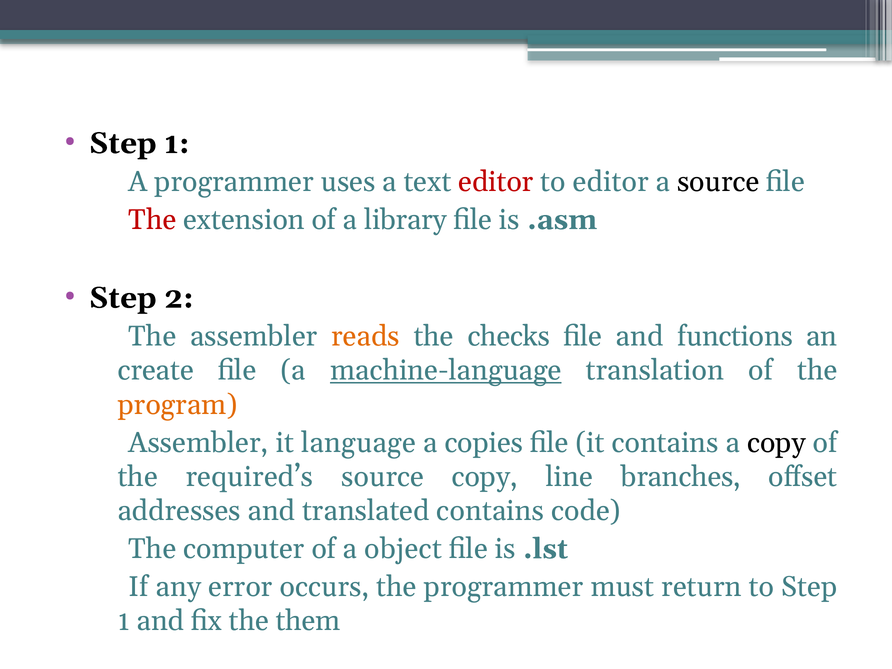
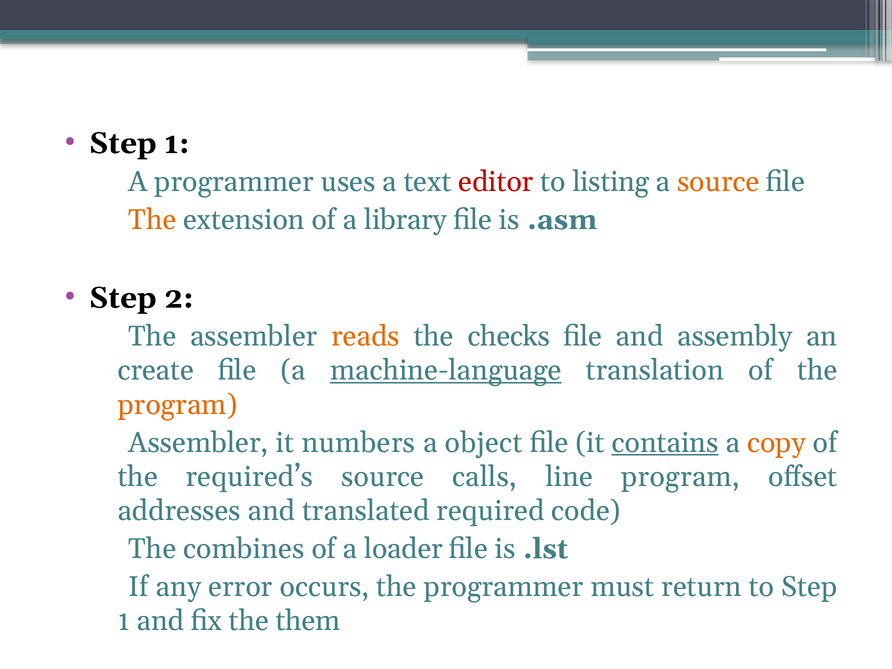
to editor: editor -> listing (611, 182)
source colour: black -> orange (718, 182)
The colour: red -> orange (152, 220)
functions: functions -> assembly (735, 336)
language: language -> numbers (358, 443)
copies: copies -> object (484, 443)
contains underline: none -> present (665, 443)
copy colour: black -> orange (776, 443)
source copy: copy -> calls (485, 477)
line branches: branches -> program (681, 477)
translated contains: contains -> required (490, 511)
computer: computer -> combines (244, 549)
object: object -> loader (403, 549)
